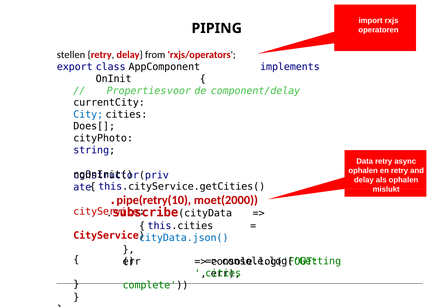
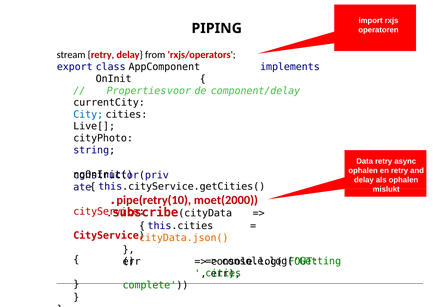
stellen: stellen -> stream (71, 54)
Does[: Does[ -> Live[ (94, 126)
cityData.json( colour: blue -> orange (184, 237)
